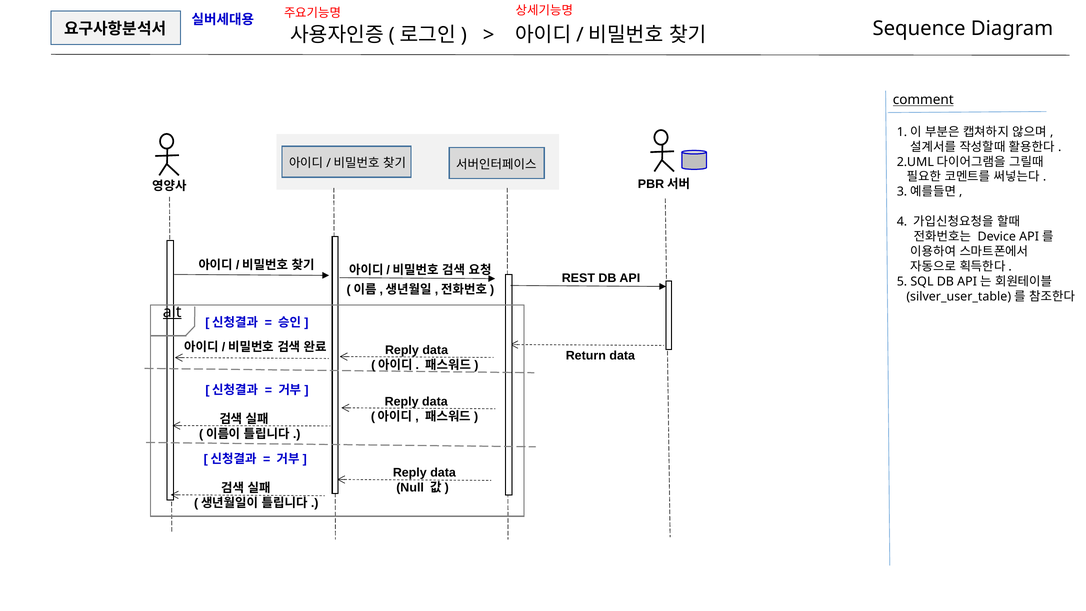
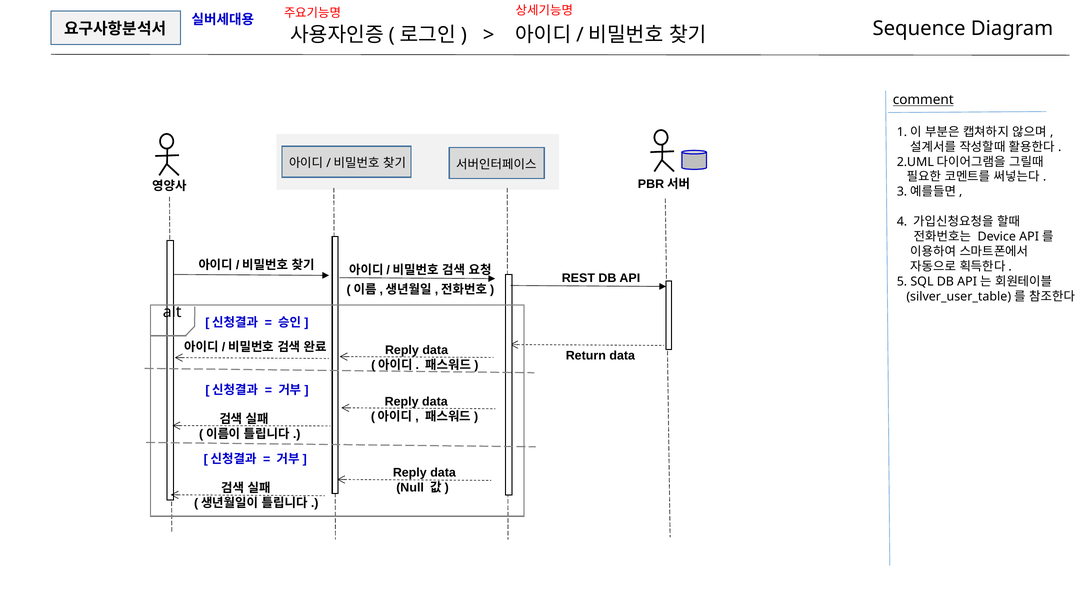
alt underline: present -> none (172, 312)
